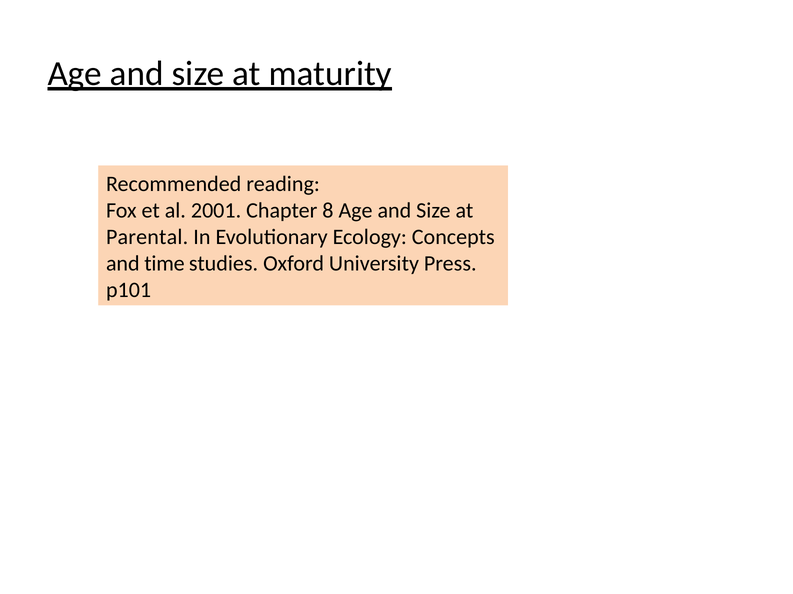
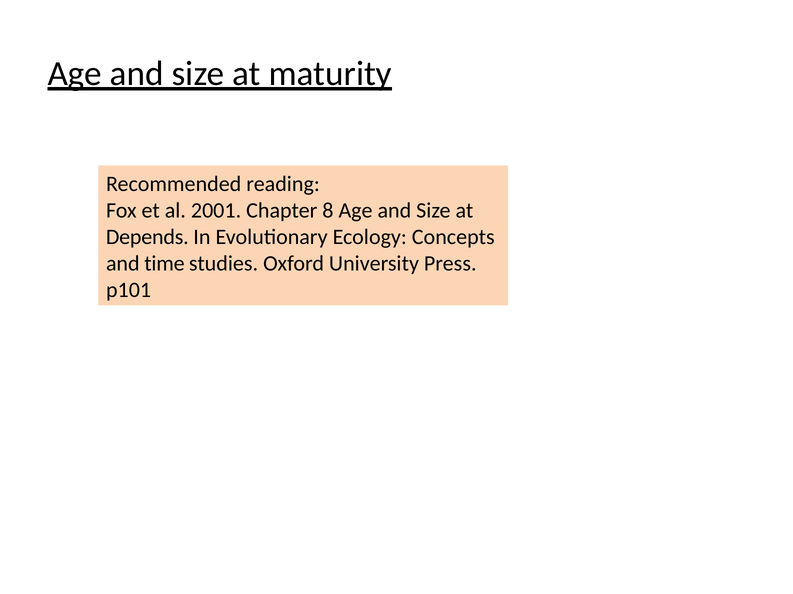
Parental: Parental -> Depends (147, 237)
